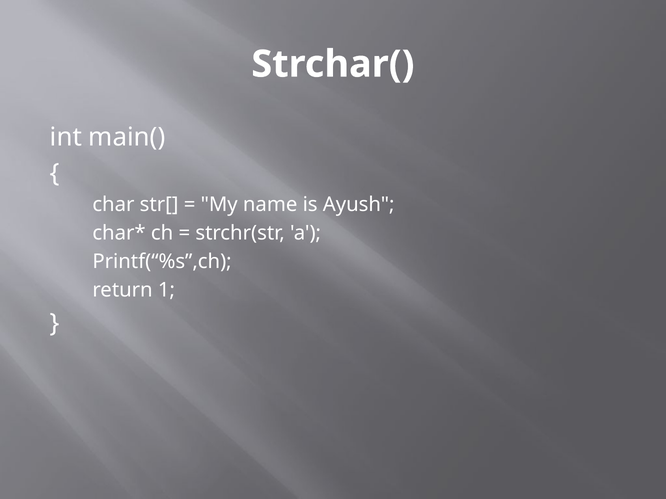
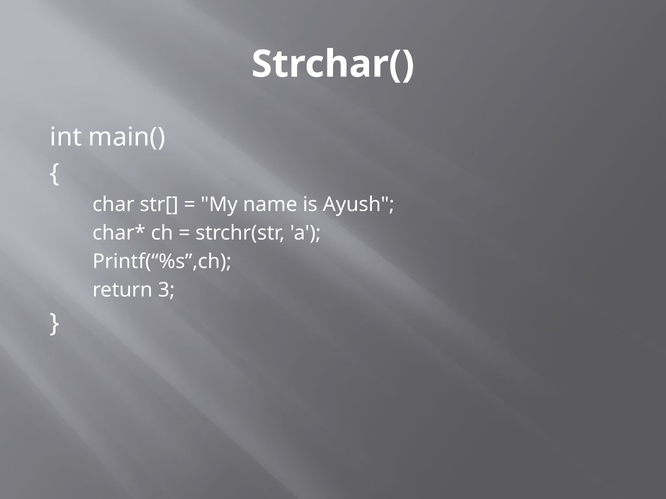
1: 1 -> 3 (166, 290)
